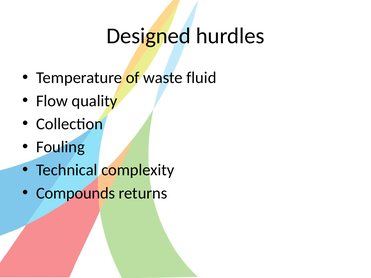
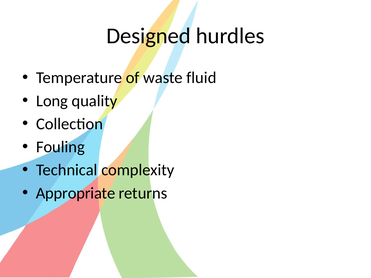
Flow: Flow -> Long (52, 101)
Compounds: Compounds -> Appropriate (76, 193)
